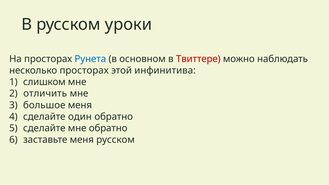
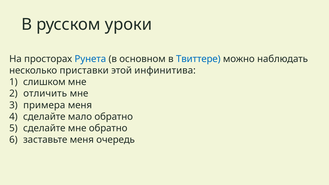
Твиттере colour: red -> blue (198, 59)
несколько просторах: просторах -> приставки (84, 71)
большое: большое -> примера (44, 105)
один: один -> мало (80, 117)
меня русском: русском -> очередь (116, 140)
